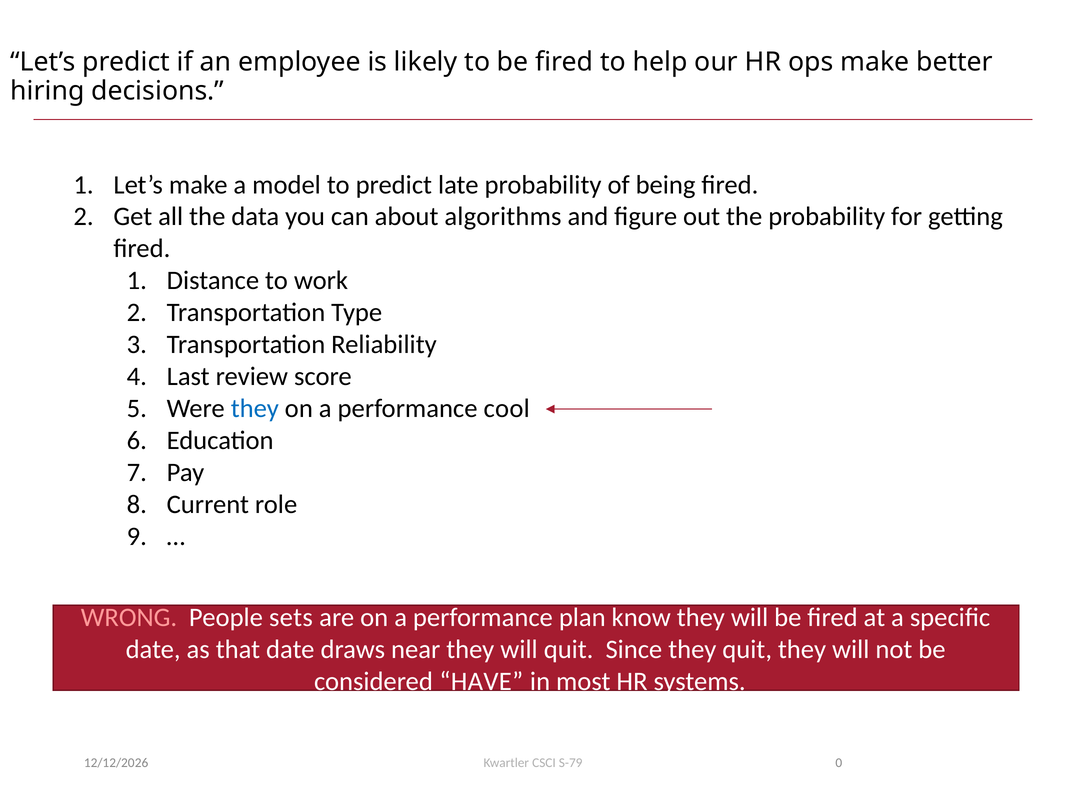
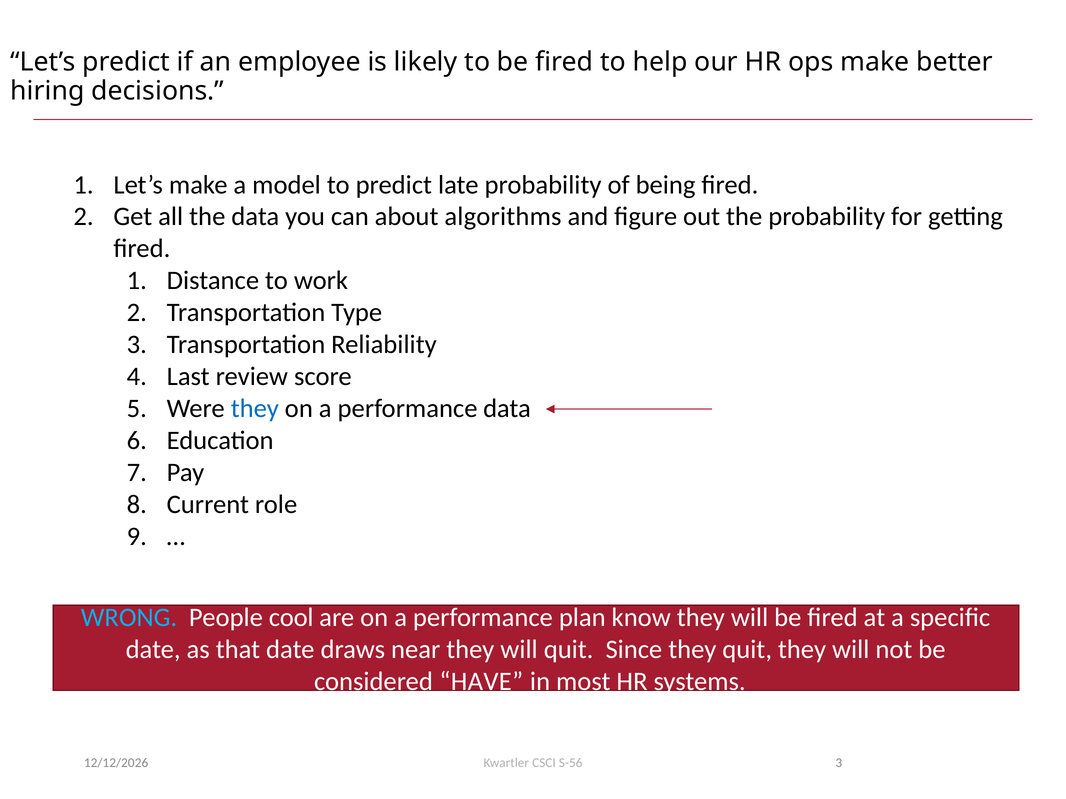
performance cool: cool -> data (507, 409)
WRONG colour: pink -> light blue (129, 618)
sets: sets -> cool (291, 618)
S-79: S-79 -> S-56 (571, 763)
0: 0 -> 3 (839, 763)
